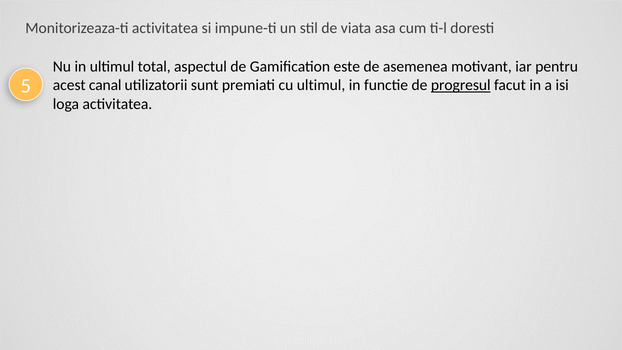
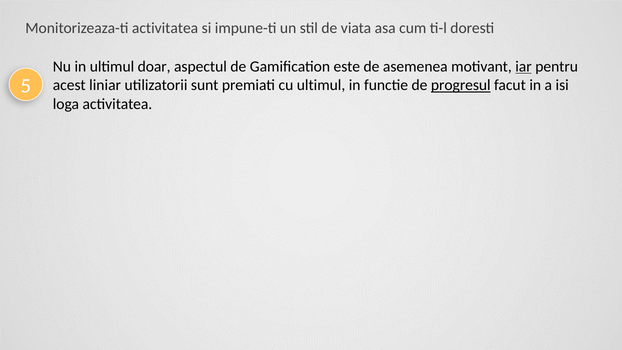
total: total -> doar (154, 67)
iar underline: none -> present (524, 67)
canal: canal -> liniar (105, 85)
